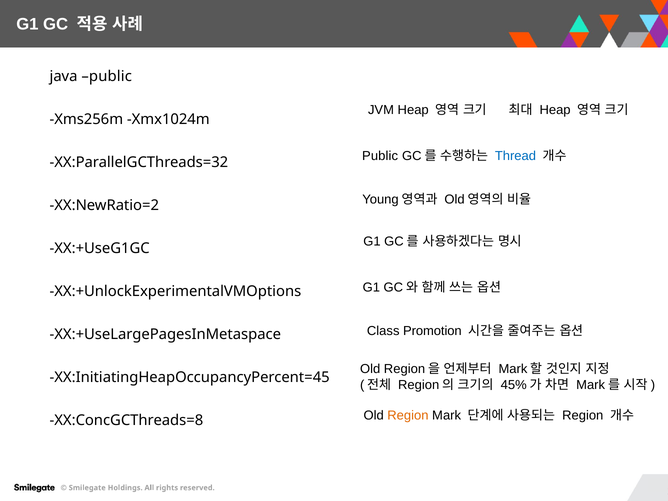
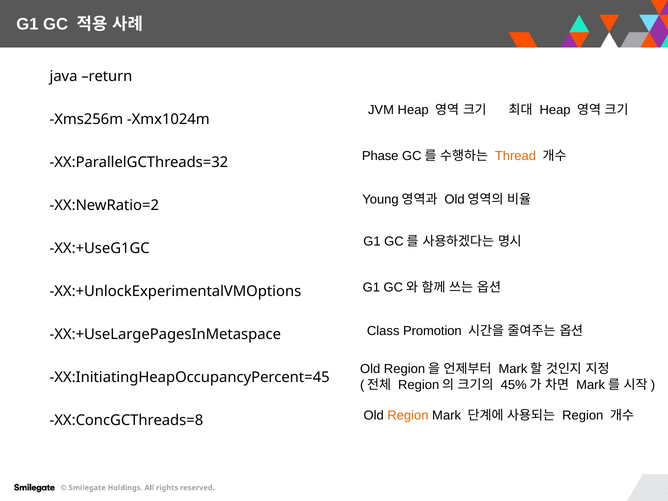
java public: public -> return (107, 76)
Public: Public -> Phase (380, 156)
Thread colour: blue -> orange (515, 156)
